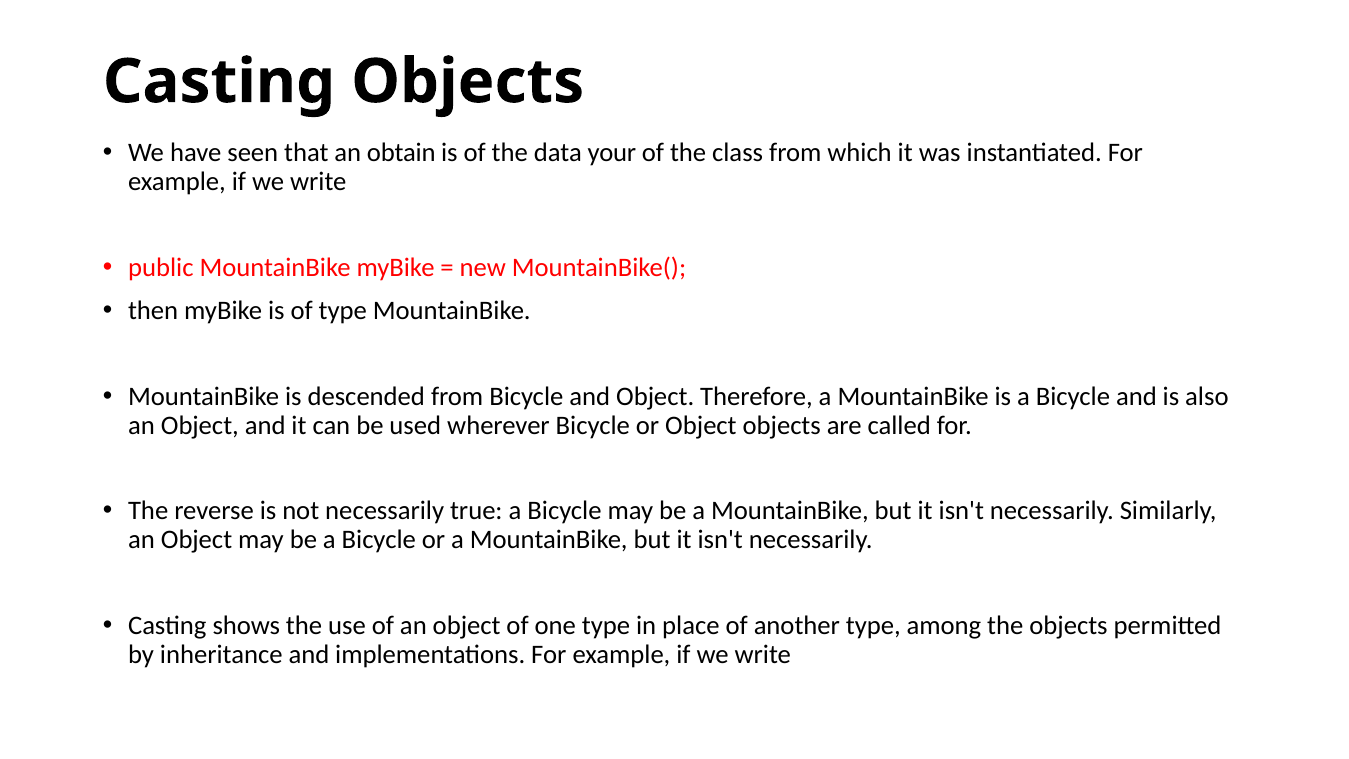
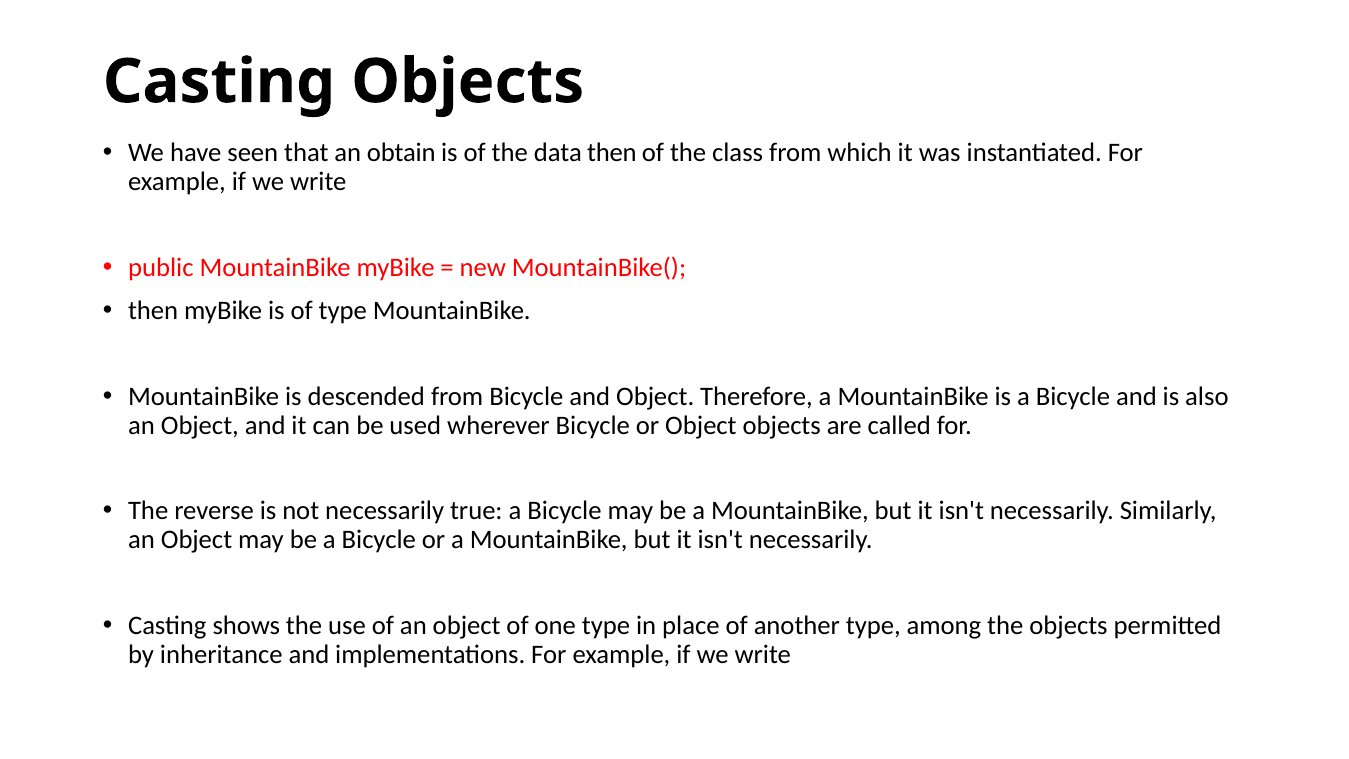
data your: your -> then (612, 153)
